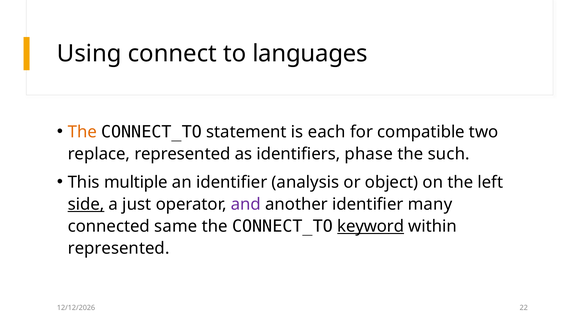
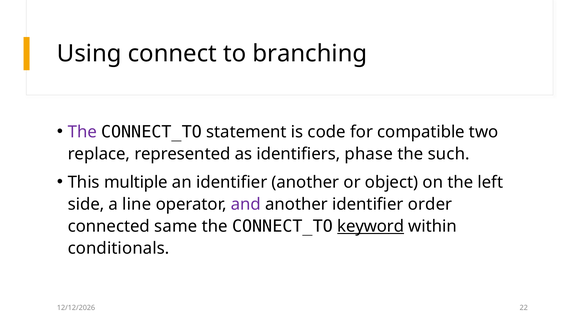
languages: languages -> branching (310, 54)
The colour: orange -> purple (82, 132)
each: each -> code (327, 132)
identifier analysis: analysis -> another (305, 182)
side underline: present -> none (86, 204)
just: just -> line (137, 204)
many: many -> order (430, 204)
represented: represented -> conditionals (119, 249)
